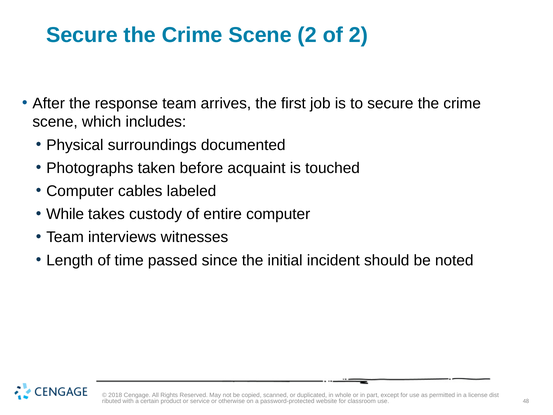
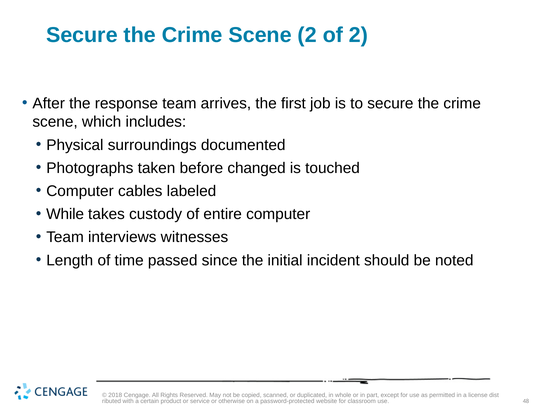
acquaint: acquaint -> changed (257, 168)
